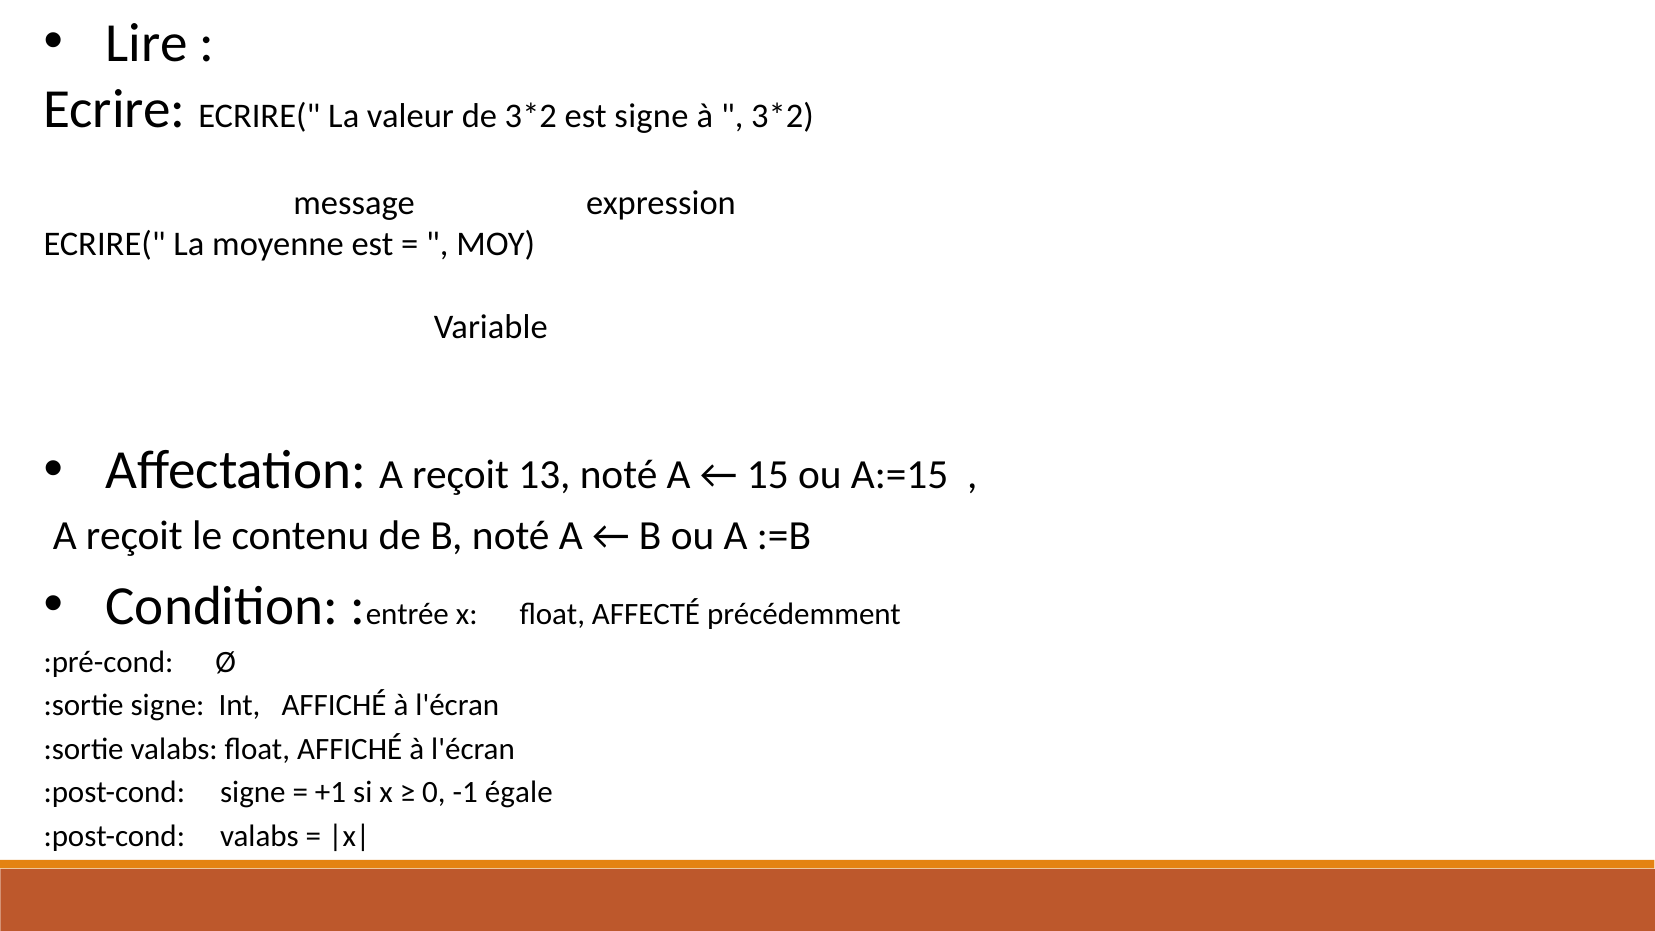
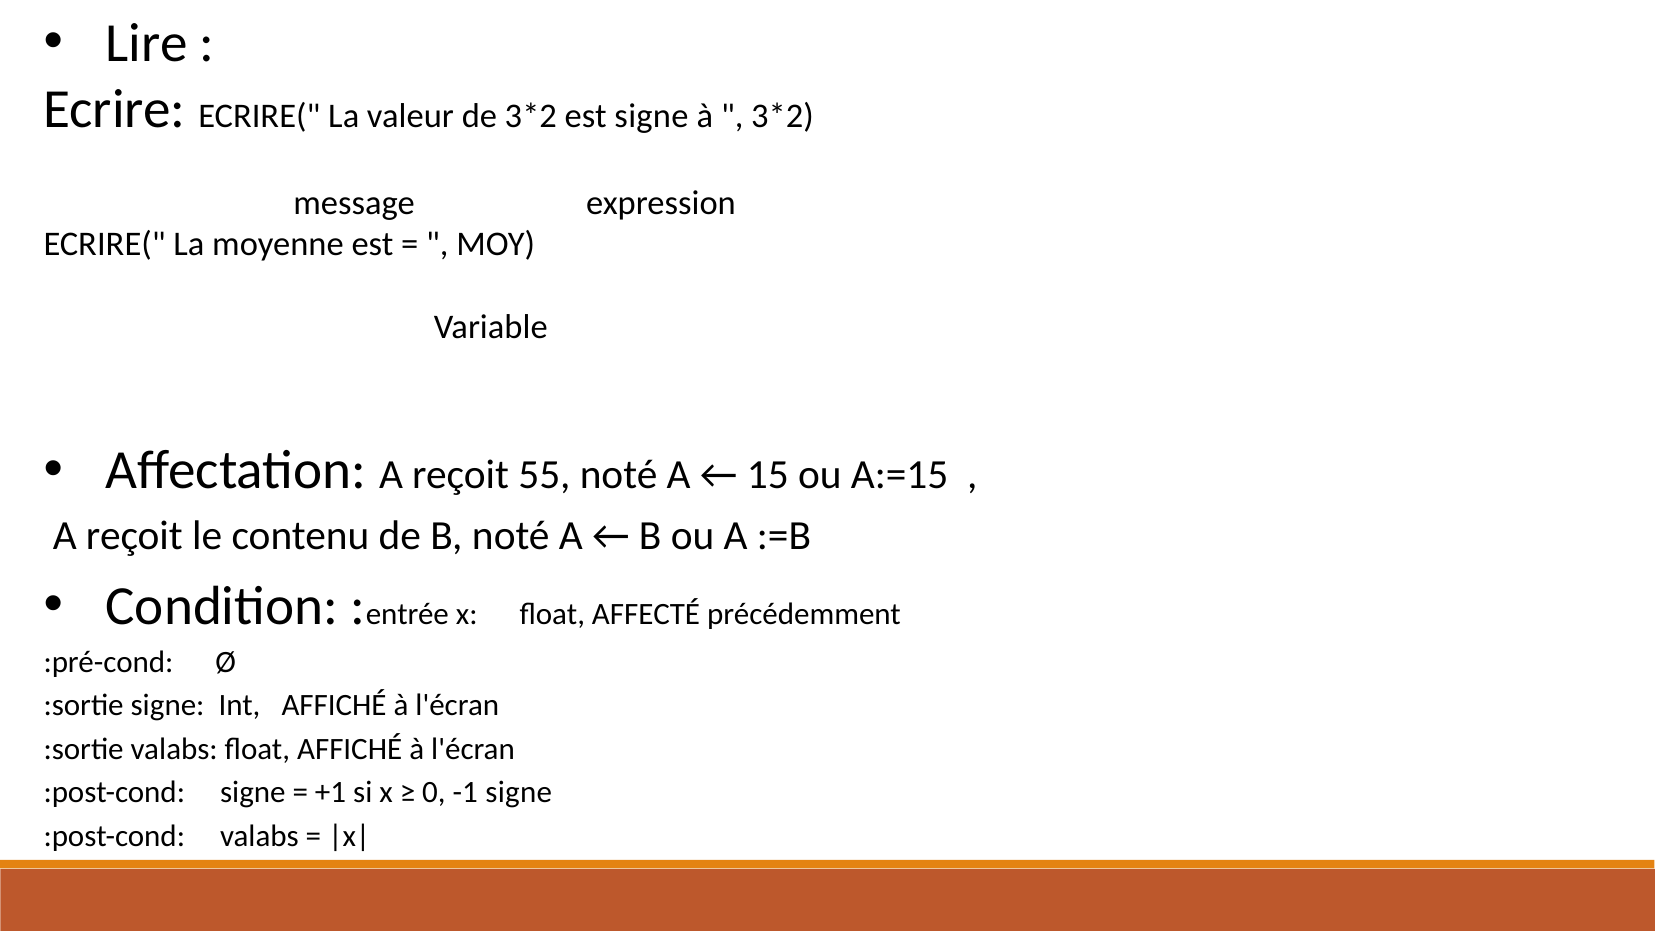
13: 13 -> 55 (544, 475)
-1 égale: égale -> signe (519, 792)
